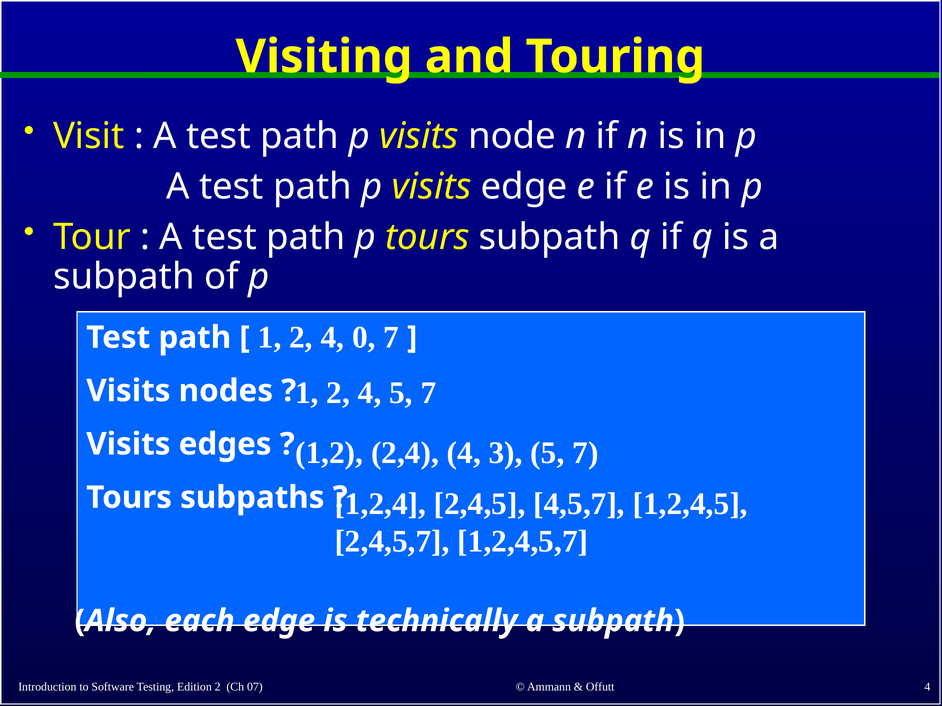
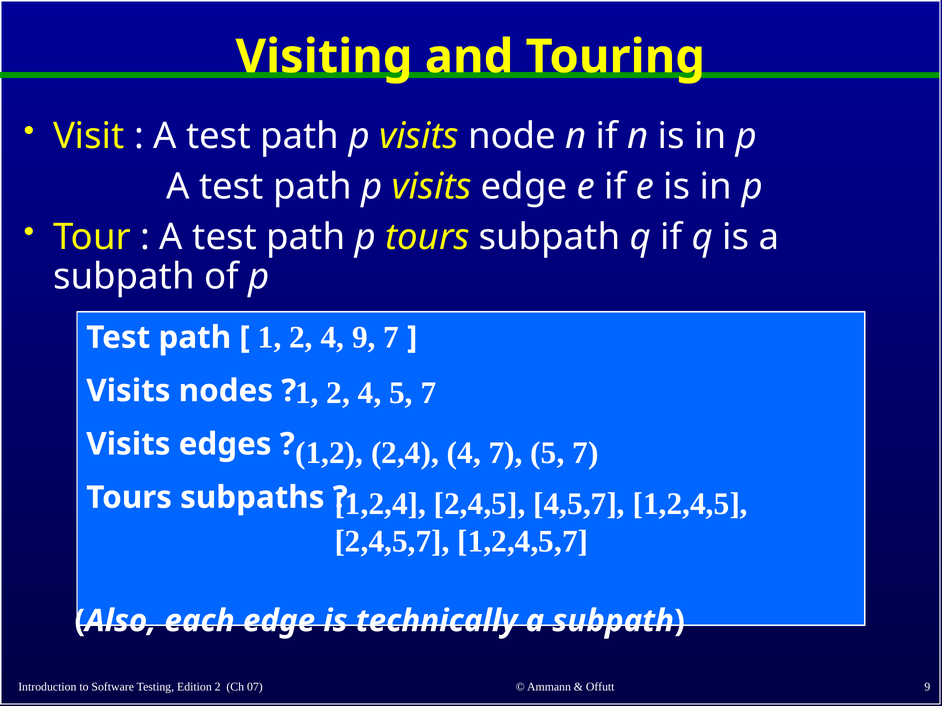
4 0: 0 -> 9 (364, 338)
4 3: 3 -> 7 (506, 453)
Offutt 4: 4 -> 9 (927, 687)
